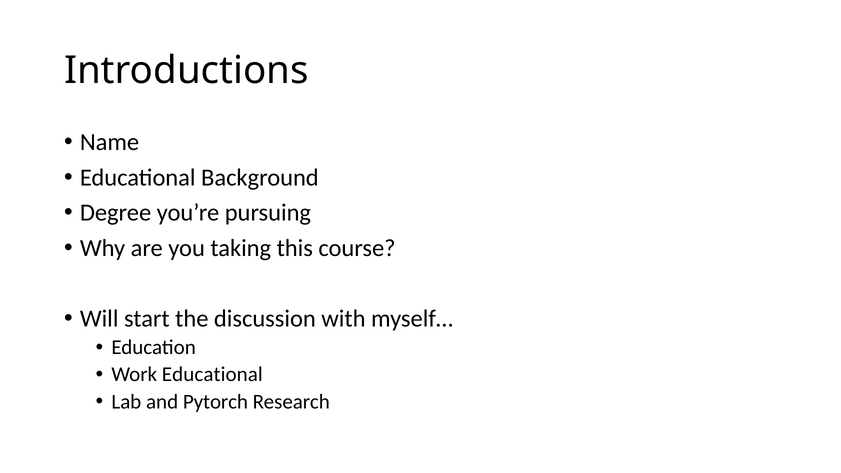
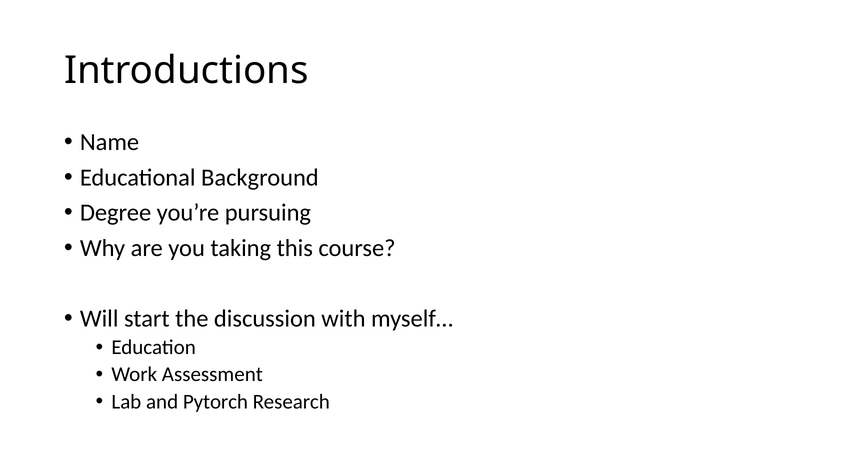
Work Educational: Educational -> Assessment (212, 375)
